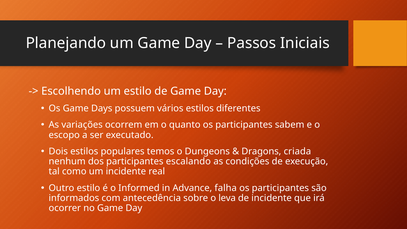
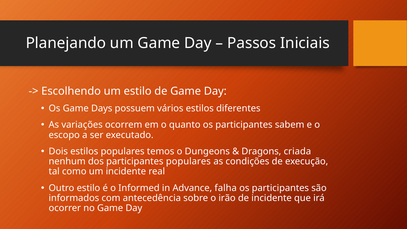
participantes escalando: escalando -> populares (188, 161)
leva: leva -> irão (227, 198)
